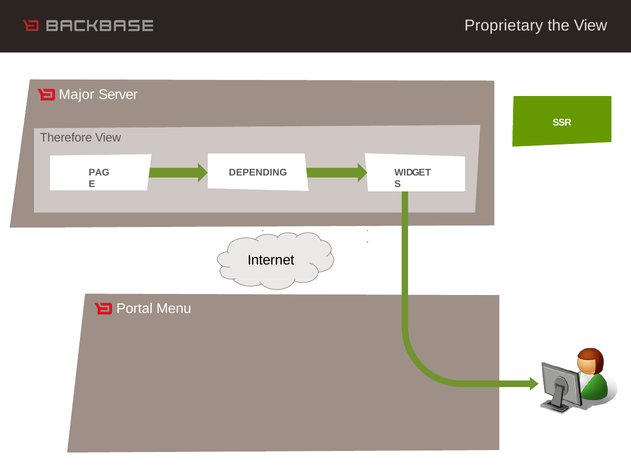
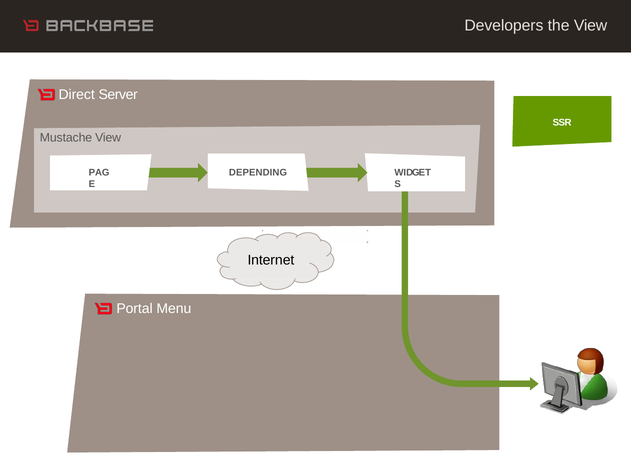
Proprietary: Proprietary -> Developers (504, 26)
Major: Major -> Direct (77, 95)
Therefore: Therefore -> Mustache (66, 138)
